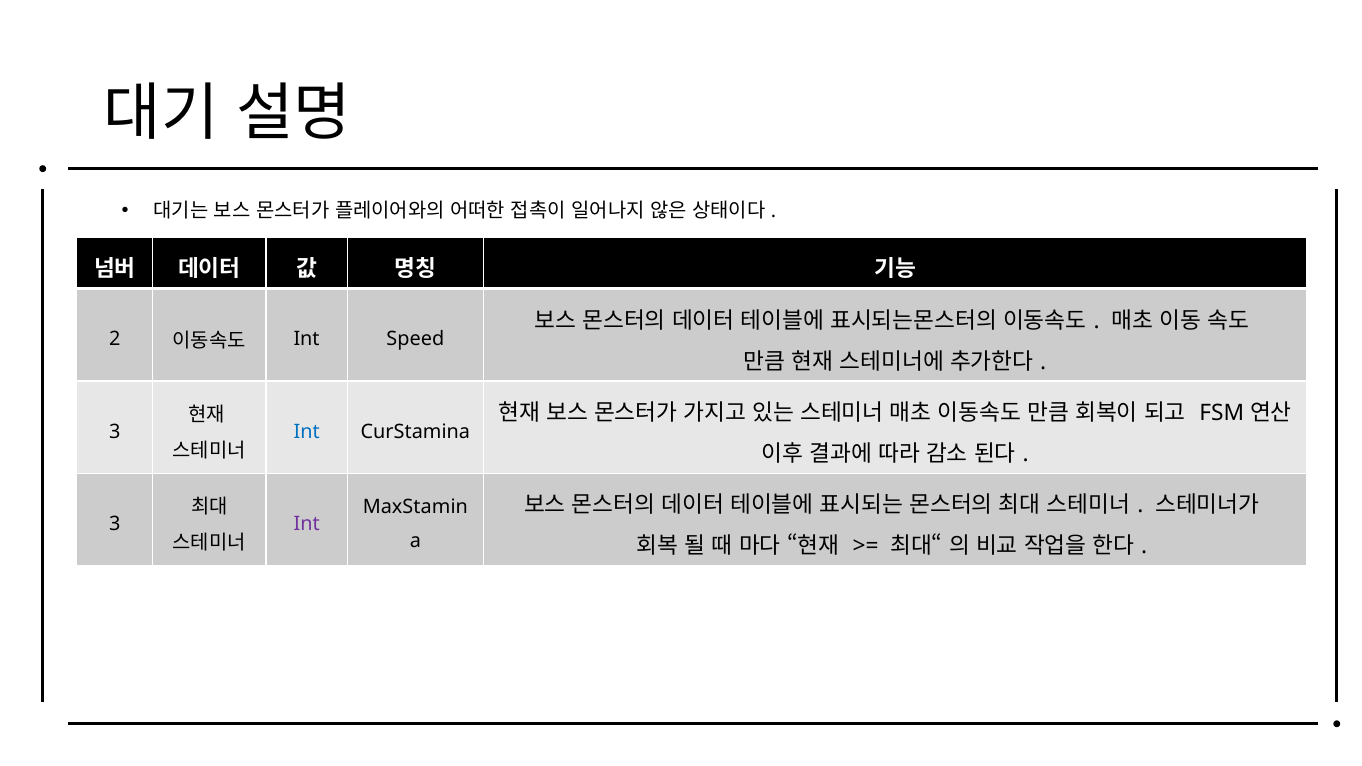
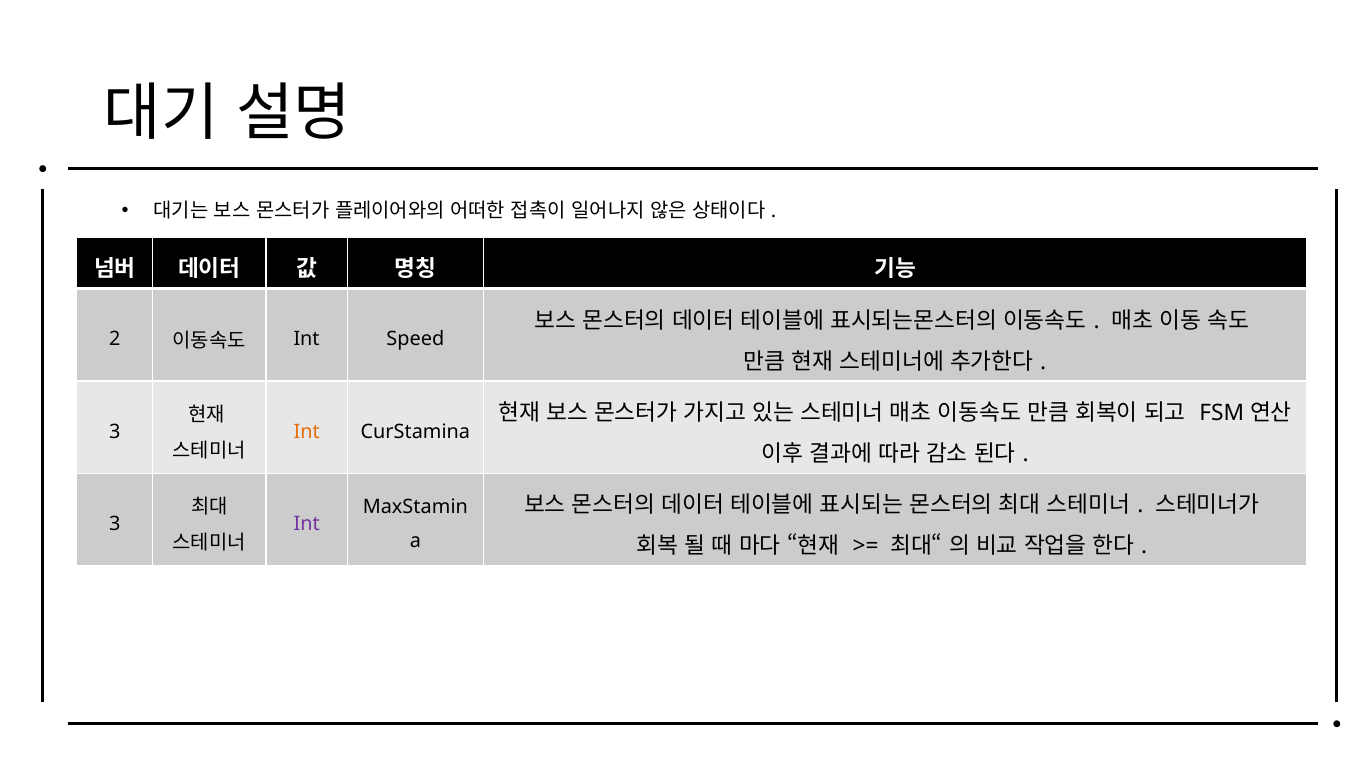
Int colour: blue -> orange (307, 432)
